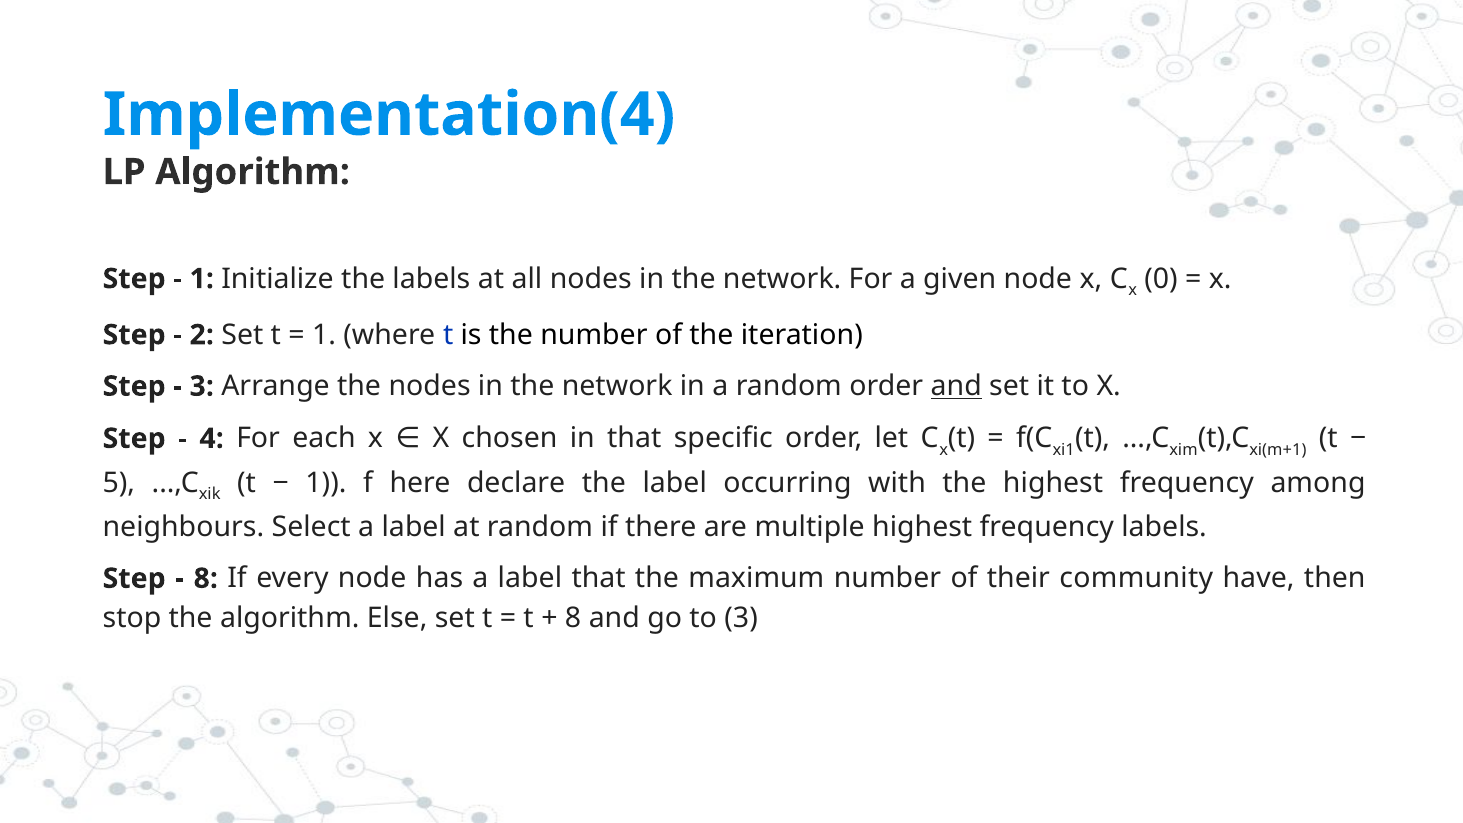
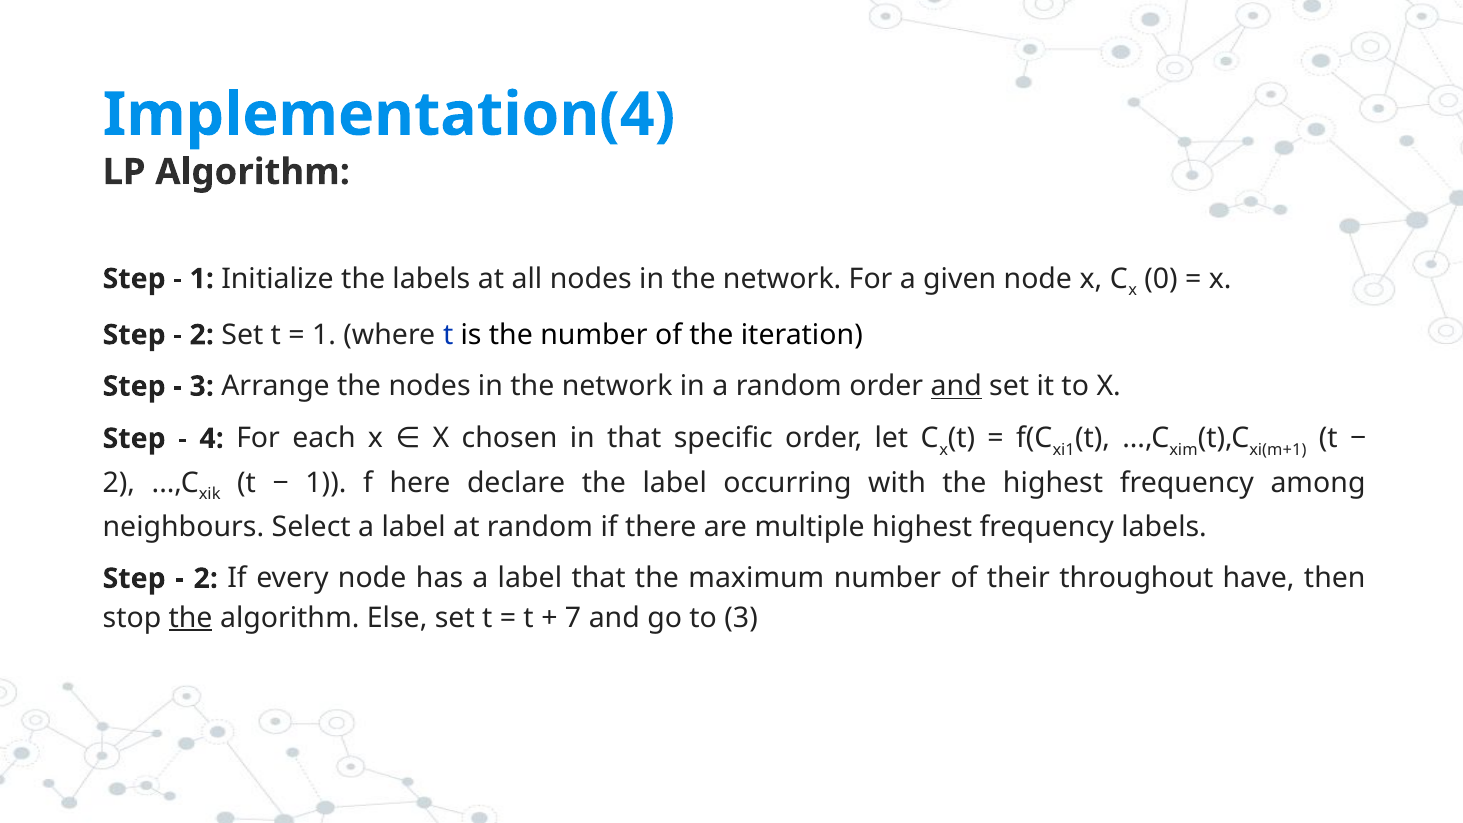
5: 5 -> 2 (119, 483)
8: 8 -> 2 (206, 578)
community: community -> throughout (1136, 578)
the underline: none -> present (191, 618)
8: 8 -> 7 (573, 618)
